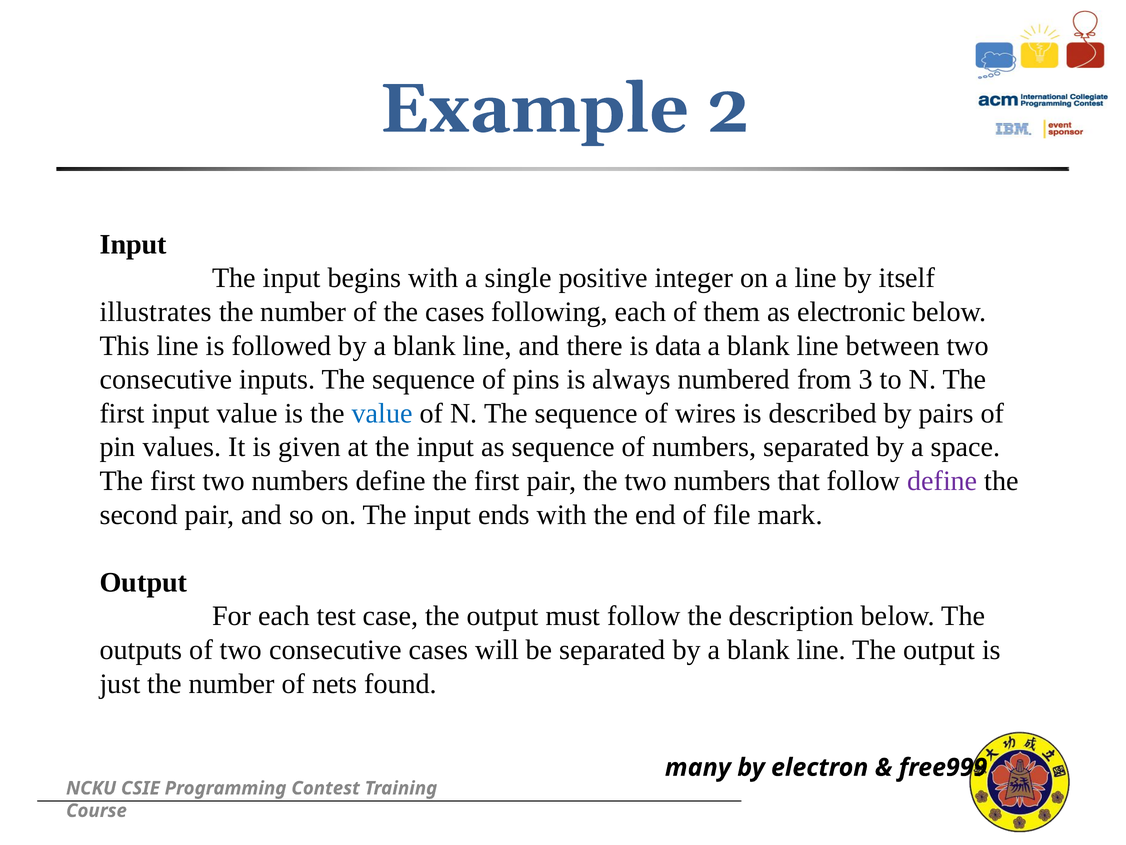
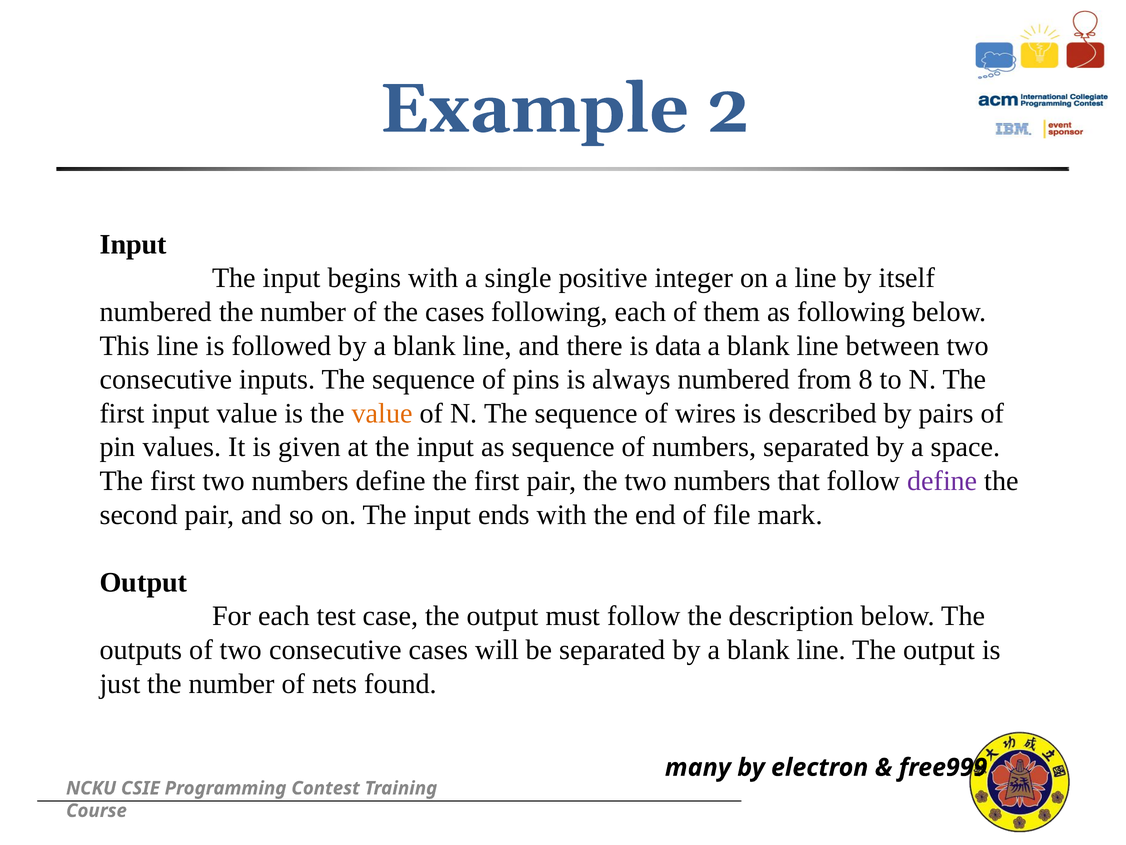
illustrates: illustrates -> numbered (156, 312)
as electronic: electronic -> following (851, 312)
3: 3 -> 8 (866, 379)
value colour: blue -> orange (382, 413)
